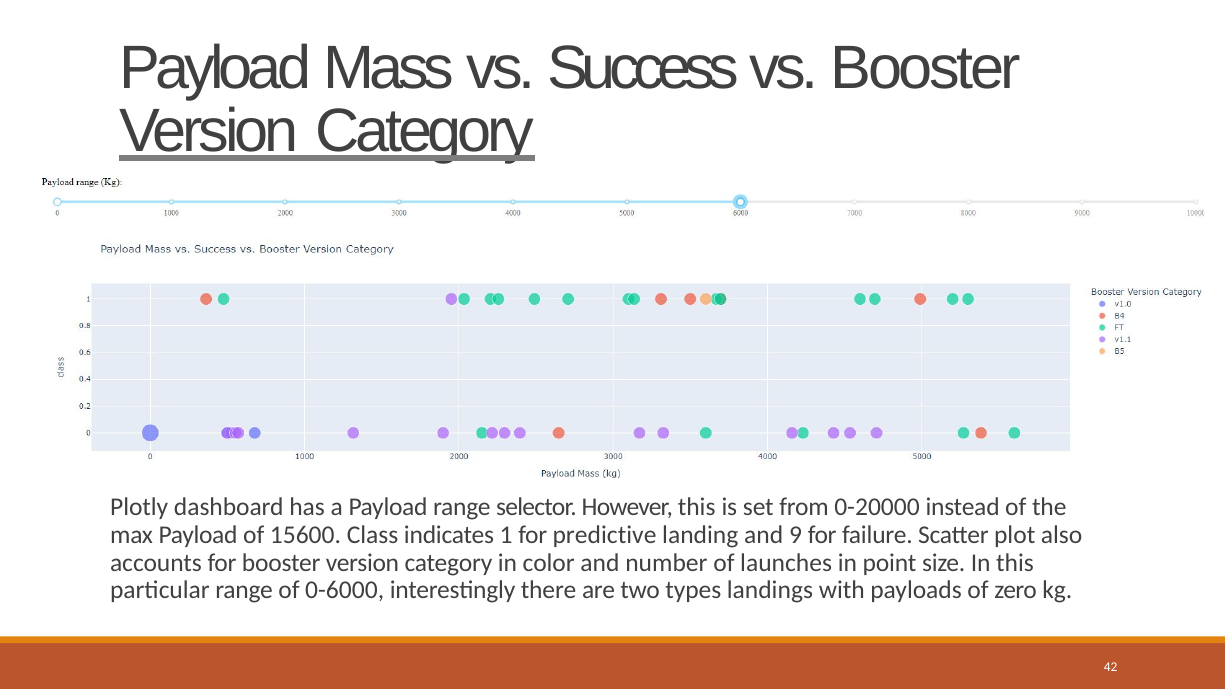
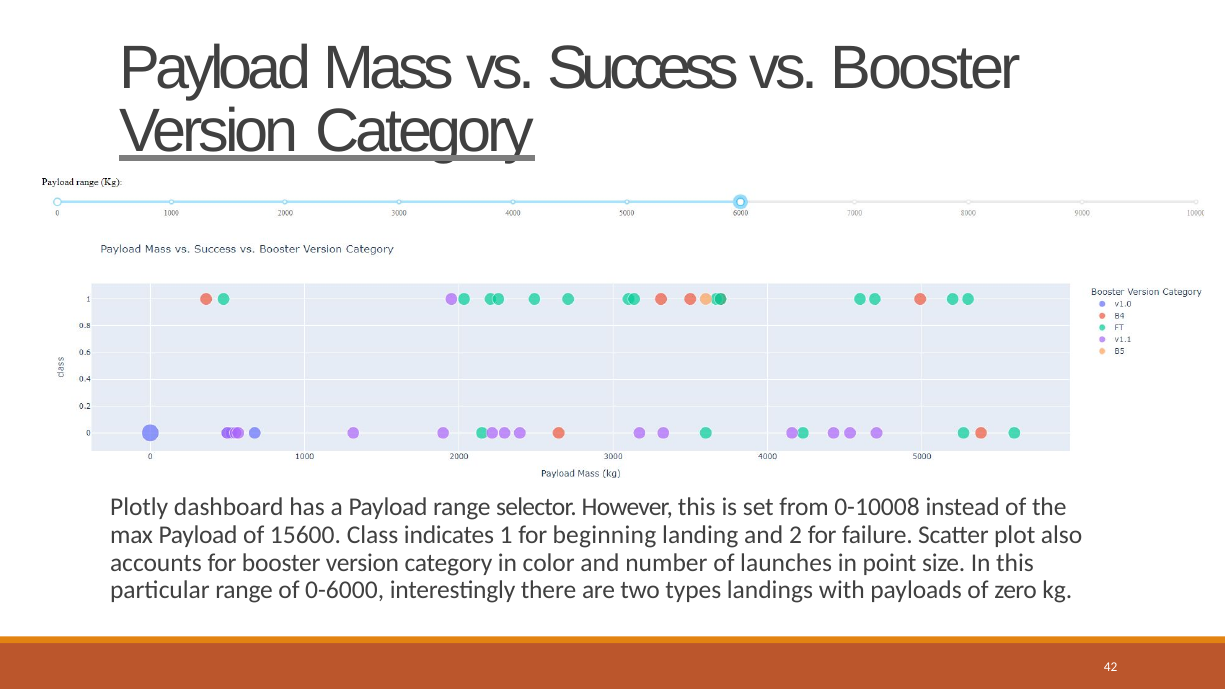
0-20000: 0-20000 -> 0-10008 (877, 507)
predictive: predictive -> beginning (604, 535)
9: 9 -> 2 (795, 535)
